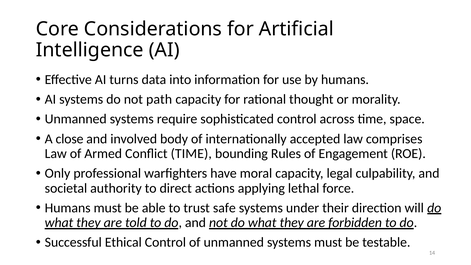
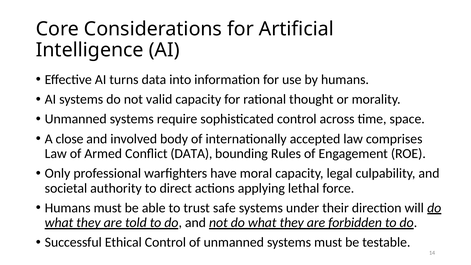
path: path -> valid (159, 99)
Conflict TIME: TIME -> DATA (191, 154)
